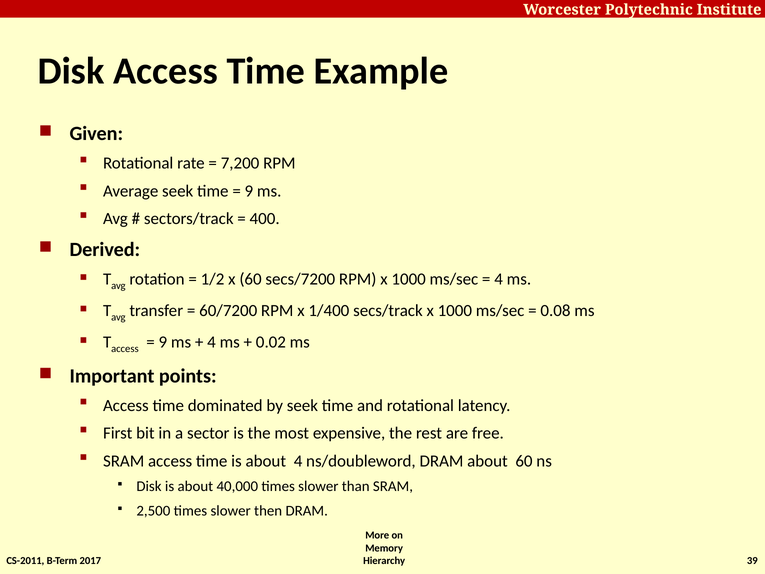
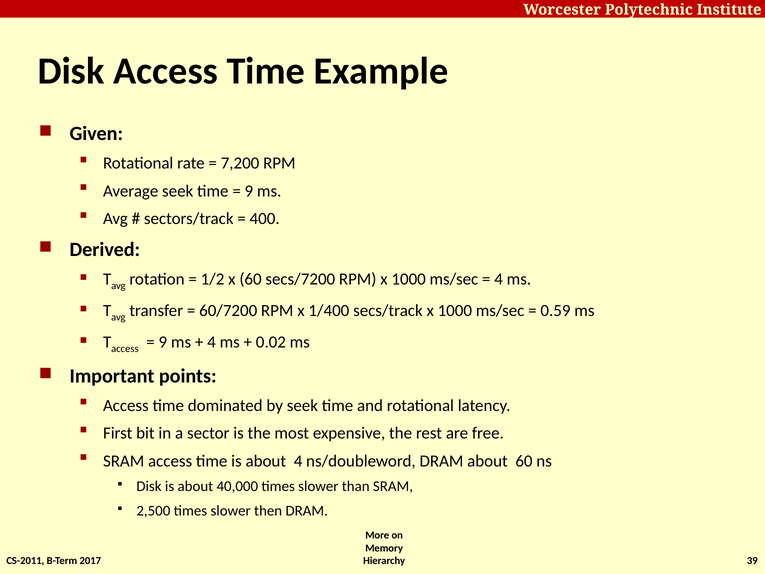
0.08: 0.08 -> 0.59 (555, 310)
